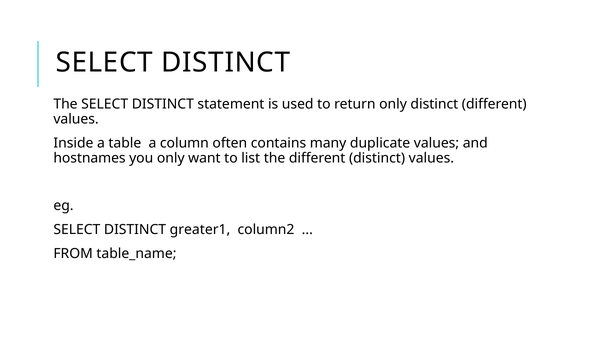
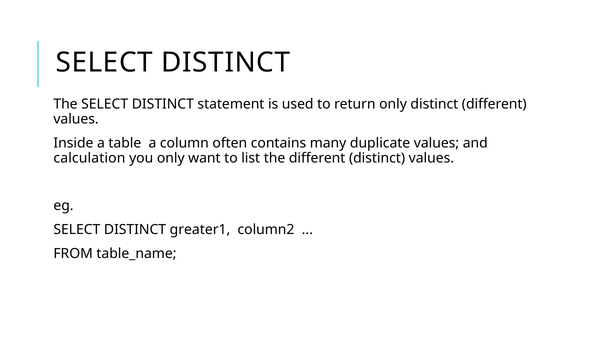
hostnames: hostnames -> calculation (89, 158)
